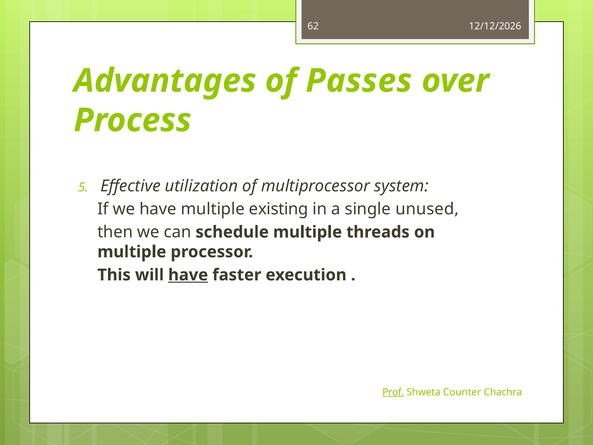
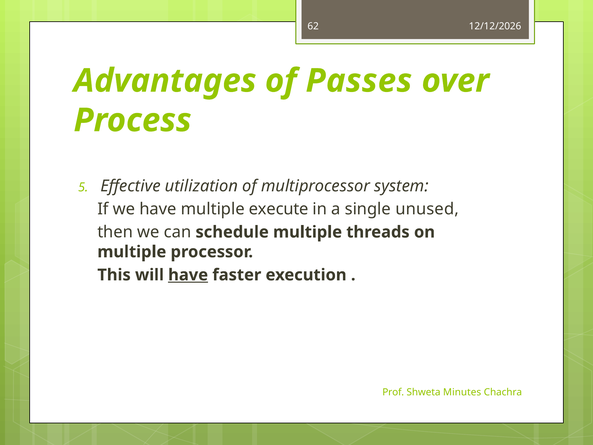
existing: existing -> execute (279, 209)
Prof underline: present -> none (393, 392)
Counter: Counter -> Minutes (462, 392)
